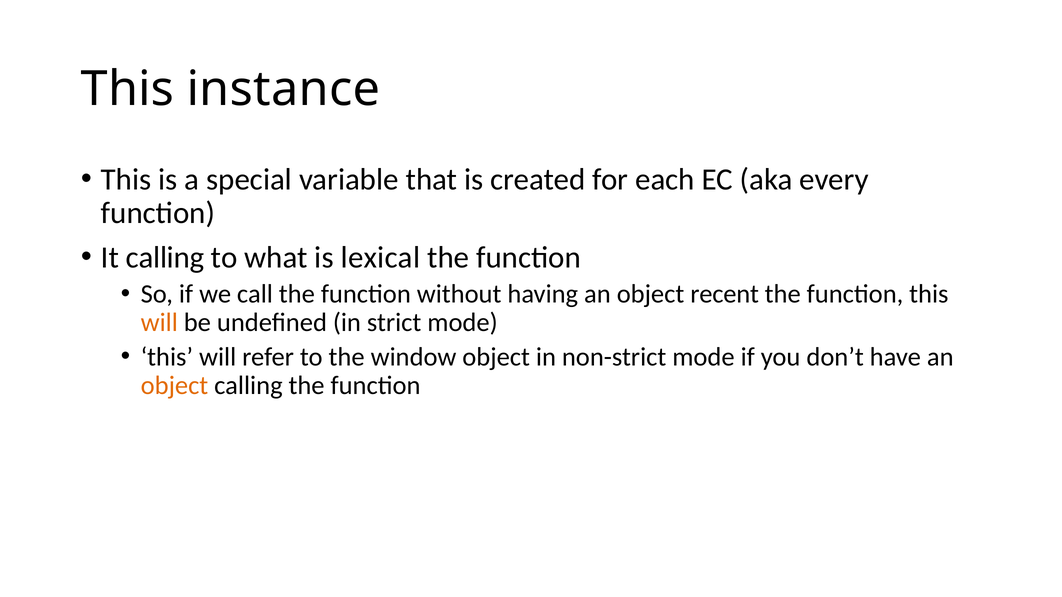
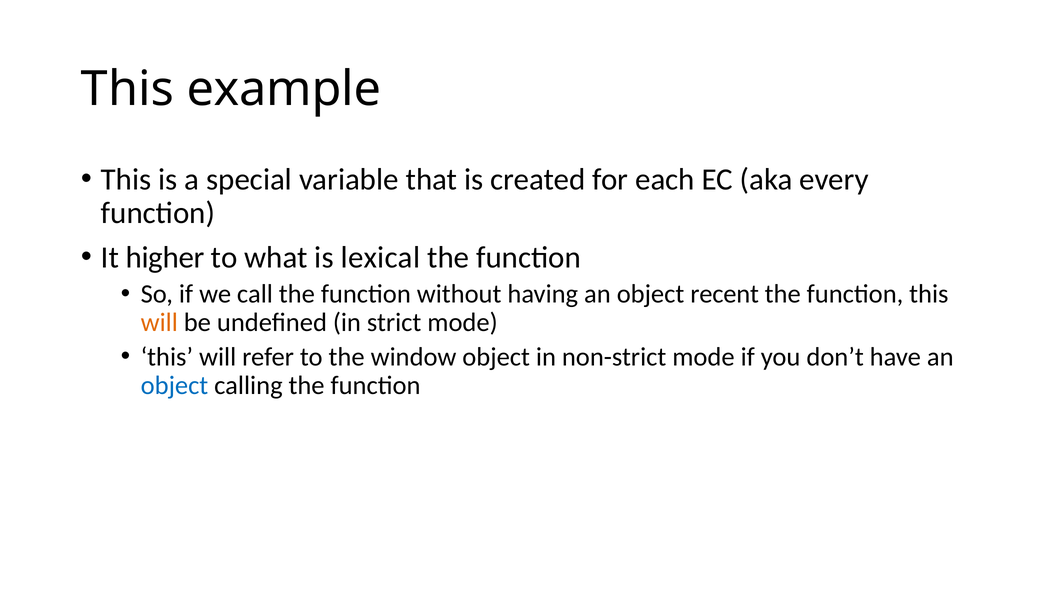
instance: instance -> example (284, 89)
It calling: calling -> higher (165, 258)
object colour: orange -> blue (174, 386)
